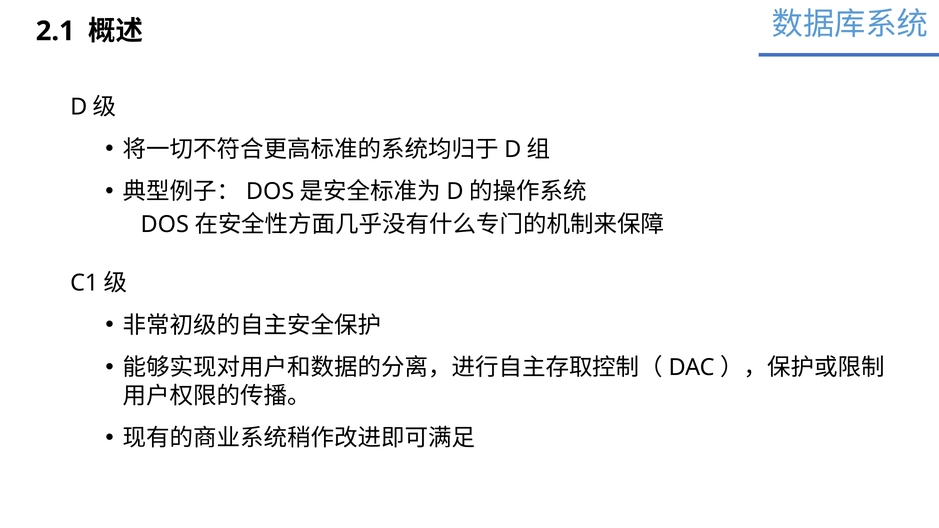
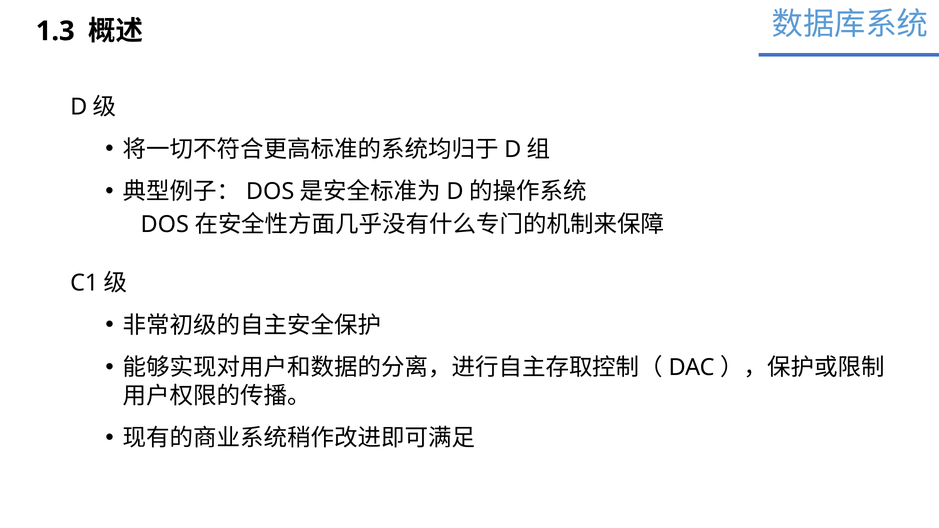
2.1: 2.1 -> 1.3 (55, 31)
